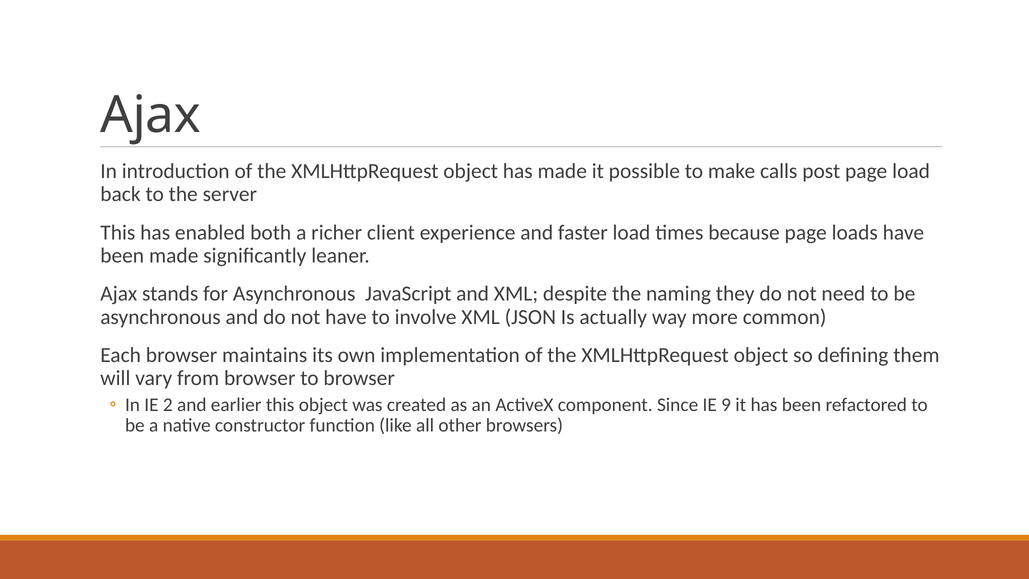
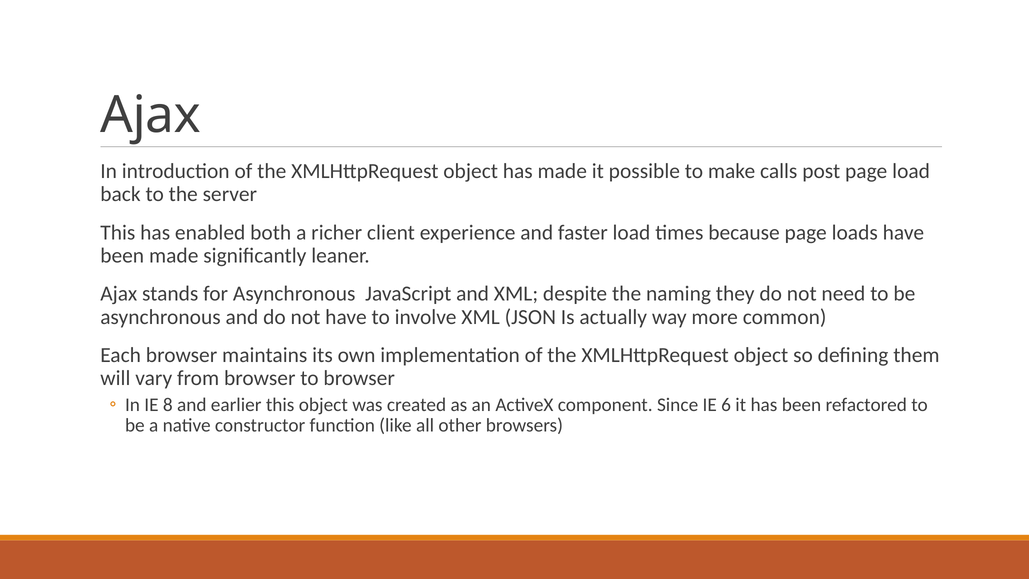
2: 2 -> 8 (168, 405)
9: 9 -> 6 (726, 405)
